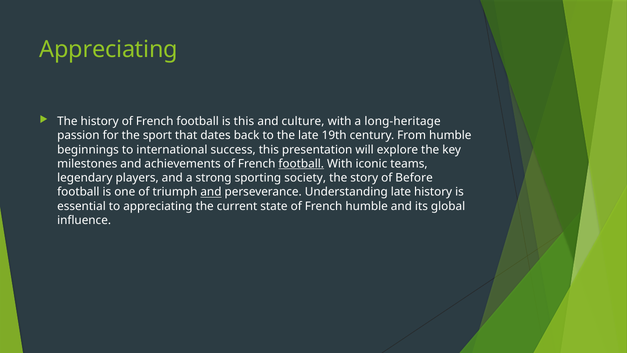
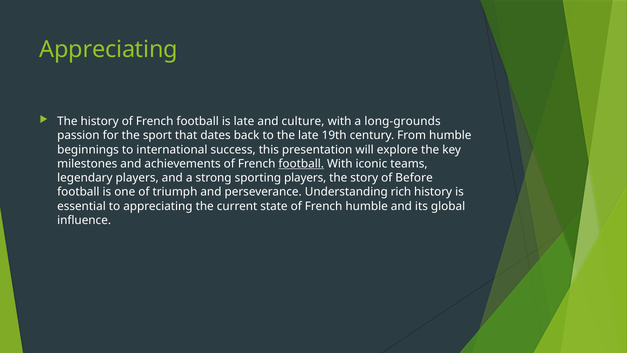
is this: this -> late (244, 121)
long-heritage: long-heritage -> long-grounds (403, 121)
sporting society: society -> players (305, 178)
and underline: present -> none (211, 192)
Understanding late: late -> rich (401, 192)
